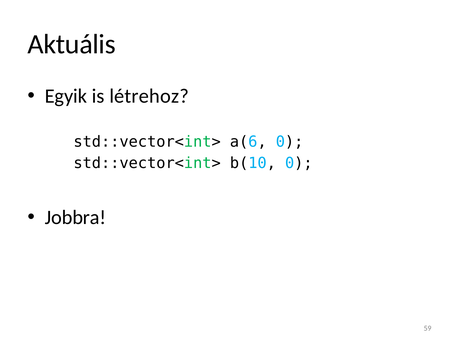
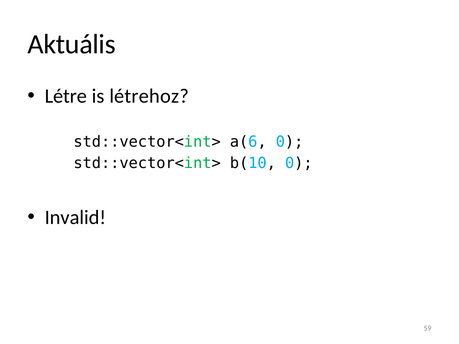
Egyik: Egyik -> Létre (66, 96)
Jobbra: Jobbra -> Invalid (75, 218)
